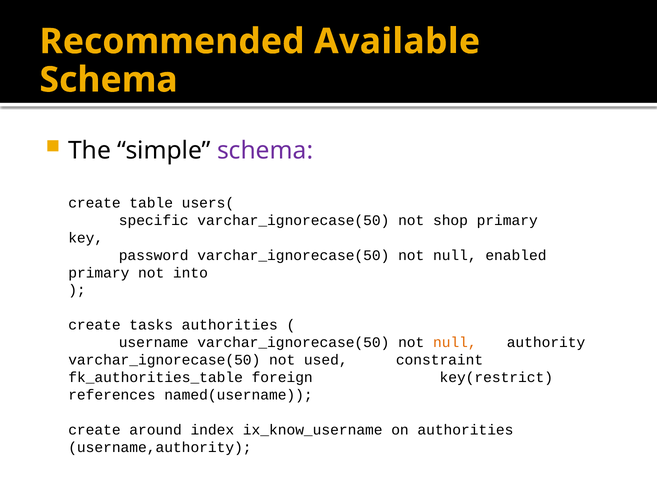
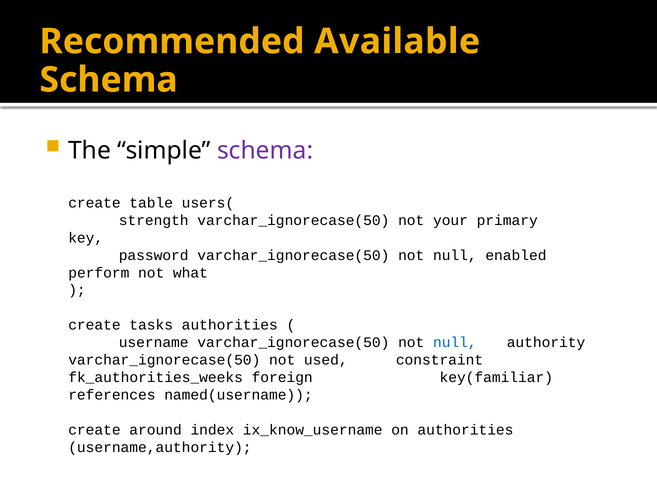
specific: specific -> strength (154, 221)
shop: shop -> your (451, 221)
primary: primary -> perform (99, 273)
into: into -> what (190, 273)
null colour: orange -> blue (455, 343)
fk_authorities_table: fk_authorities_table -> fk_authorities_weeks (156, 378)
key(restrict: key(restrict -> key(familiar (496, 378)
